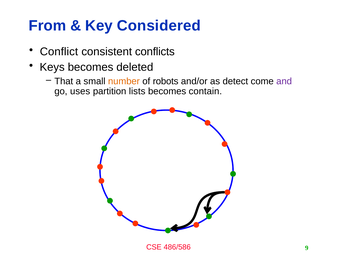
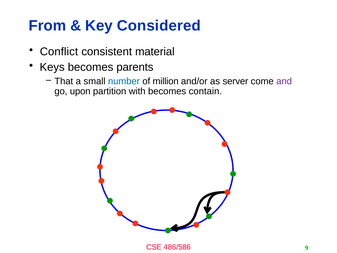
conflicts: conflicts -> material (155, 52)
deleted: deleted -> parents (135, 67)
number colour: orange -> blue (124, 81)
robots: robots -> million (166, 81)
detect: detect -> server (235, 81)
uses: uses -> upon (80, 91)
lists: lists -> with (137, 91)
